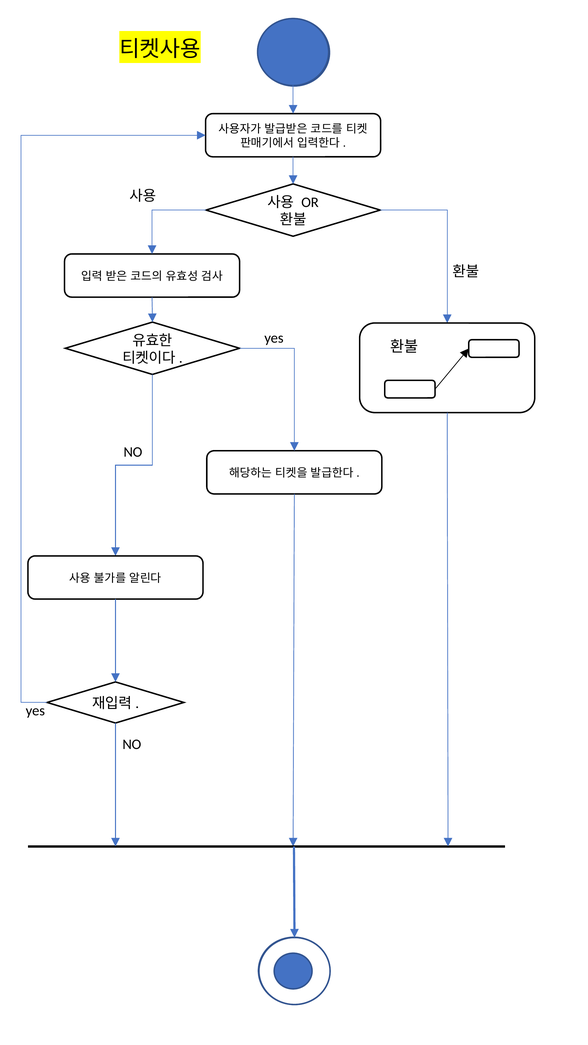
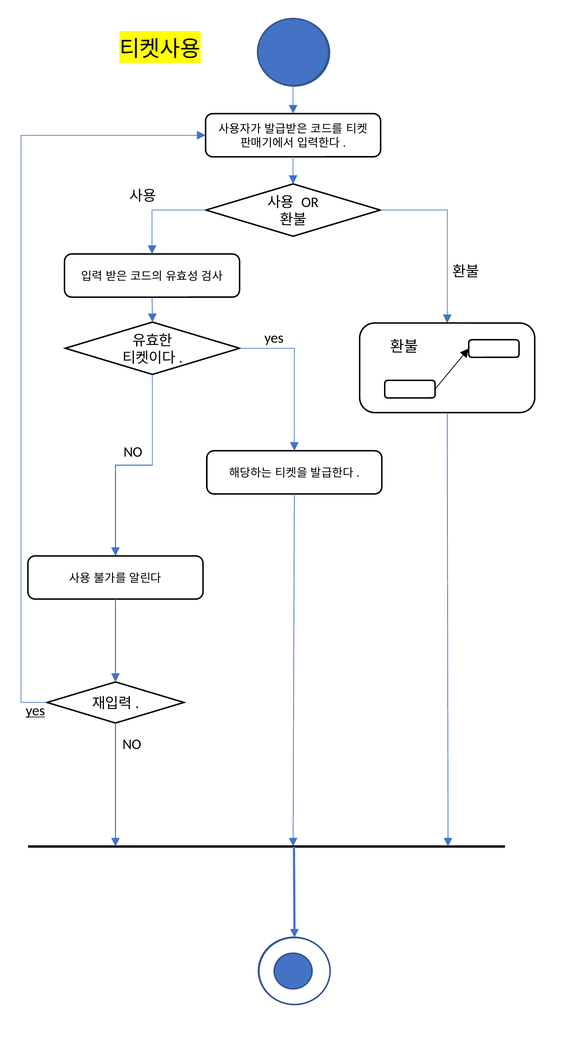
yes underline: none -> present (35, 711)
